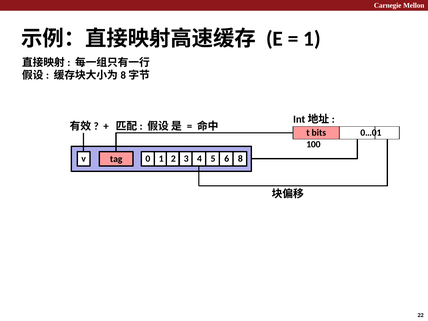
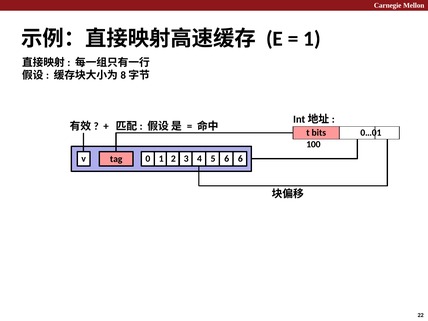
6 8: 8 -> 6 (240, 159)
